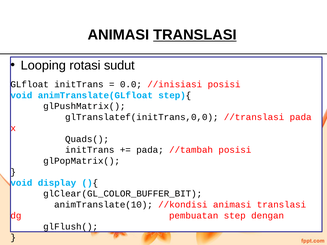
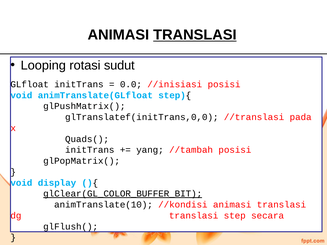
pada: pada -> yang (150, 150)
glClear(GL_COLOR_BUFFER_BIT underline: none -> present (123, 194)
dg pembuatan: pembuatan -> translasi (194, 216)
dengan: dengan -> secara (268, 216)
